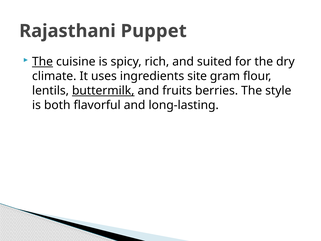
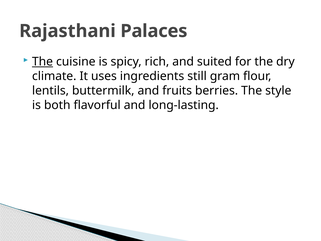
Puppet: Puppet -> Palaces (154, 31)
site: site -> still (197, 76)
buttermilk underline: present -> none (103, 91)
